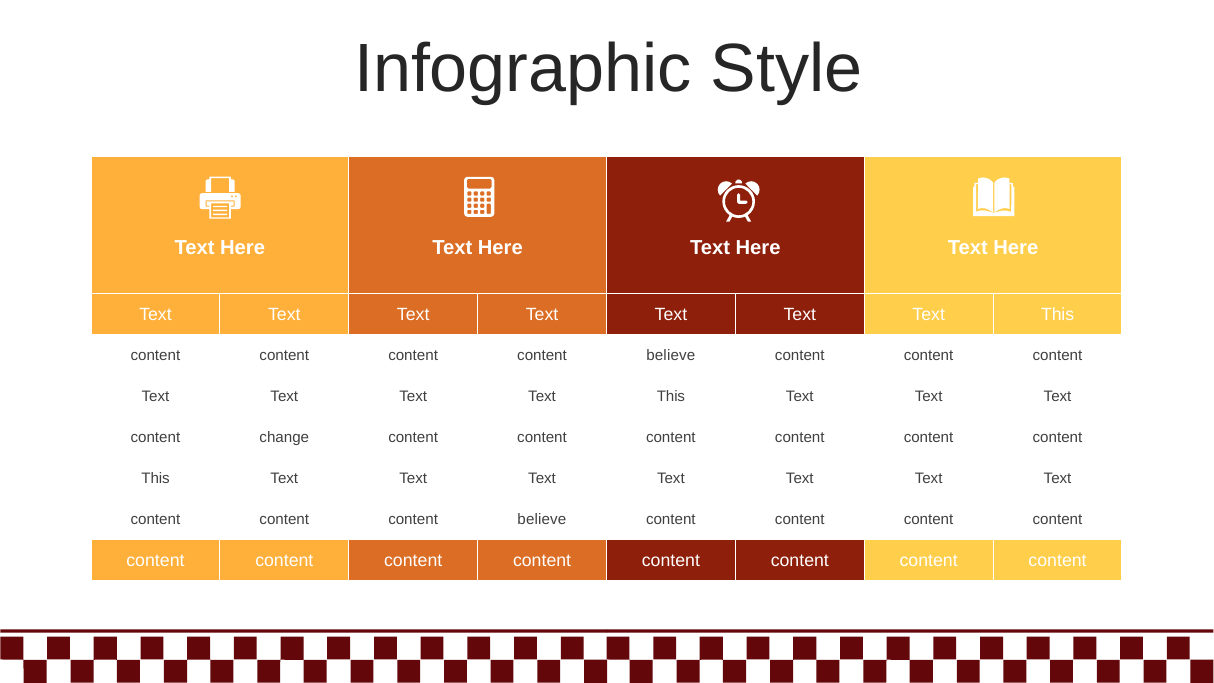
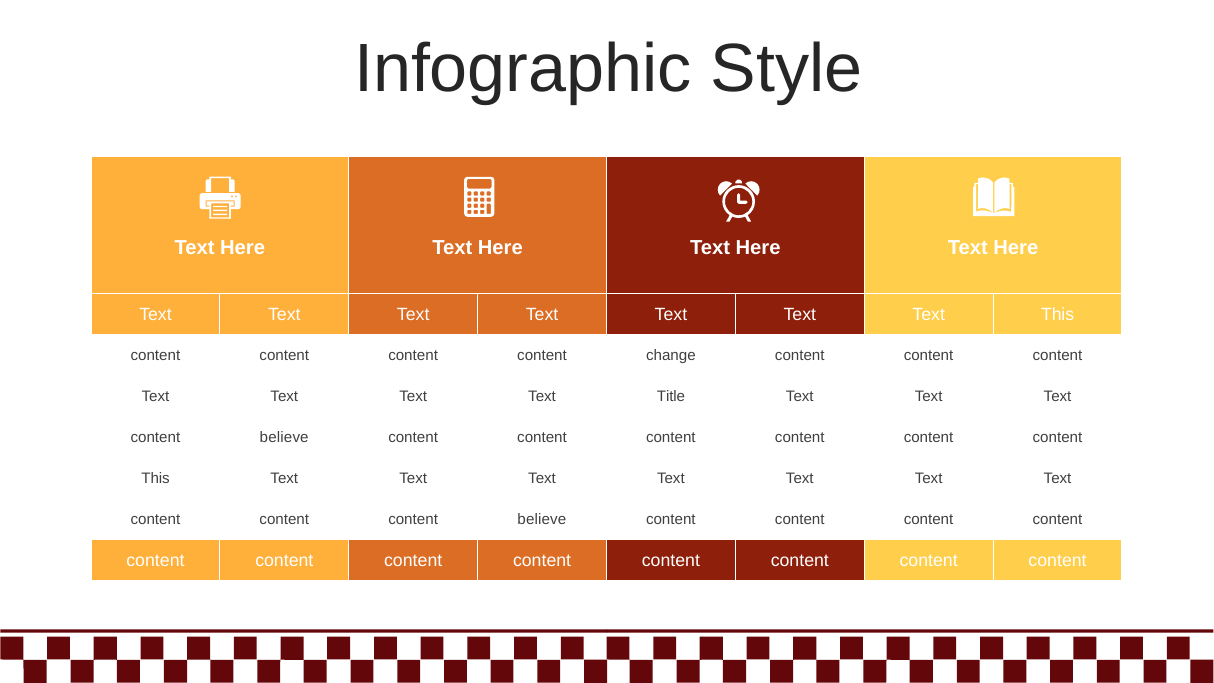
believe: believe -> change (671, 356)
This: This -> Title (671, 396)
change: change -> believe (284, 437)
